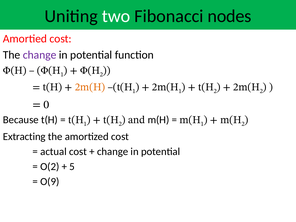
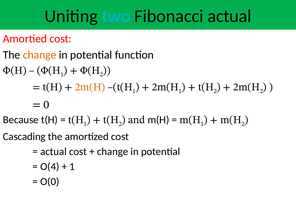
two colour: white -> light blue (116, 16)
Fibonacci nodes: nodes -> actual (229, 16)
change colour: purple -> orange (40, 55)
Extracting: Extracting -> Cascading (24, 137)
O(2: O(2 -> O(4 (50, 167)
5: 5 -> 1 (72, 167)
O(9: O(9 -> O(0 (50, 181)
